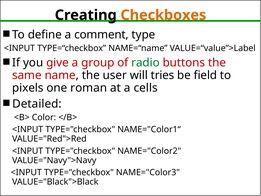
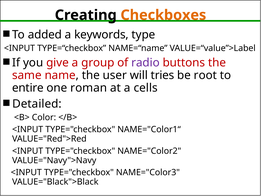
define: define -> added (45, 35)
comment: comment -> keywords (101, 35)
radio colour: green -> purple (146, 63)
field: field -> root (205, 75)
pixels: pixels -> entire (28, 88)
